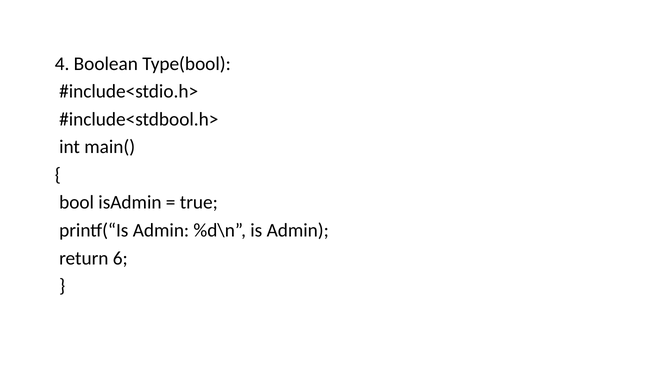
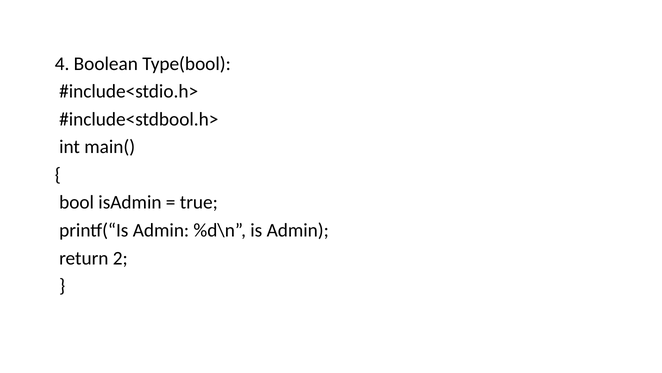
6: 6 -> 2 (120, 258)
